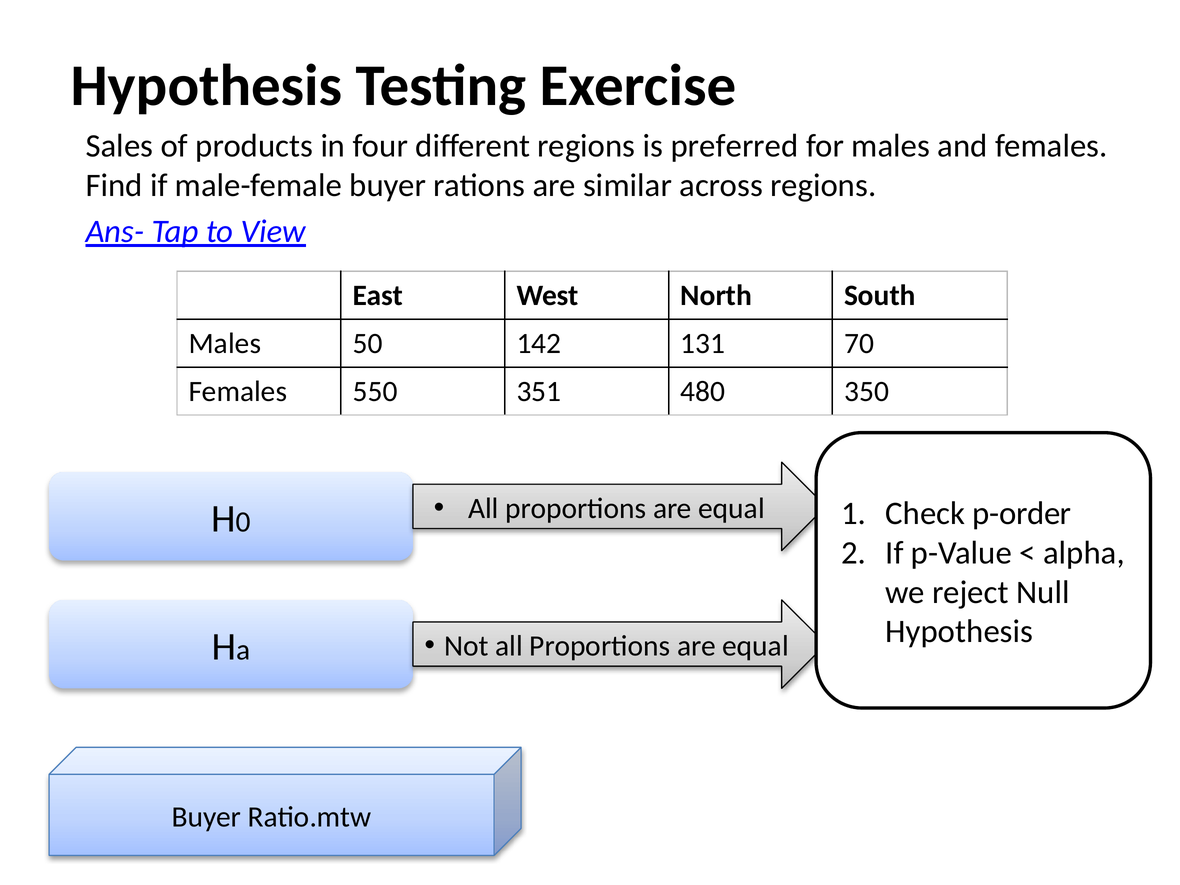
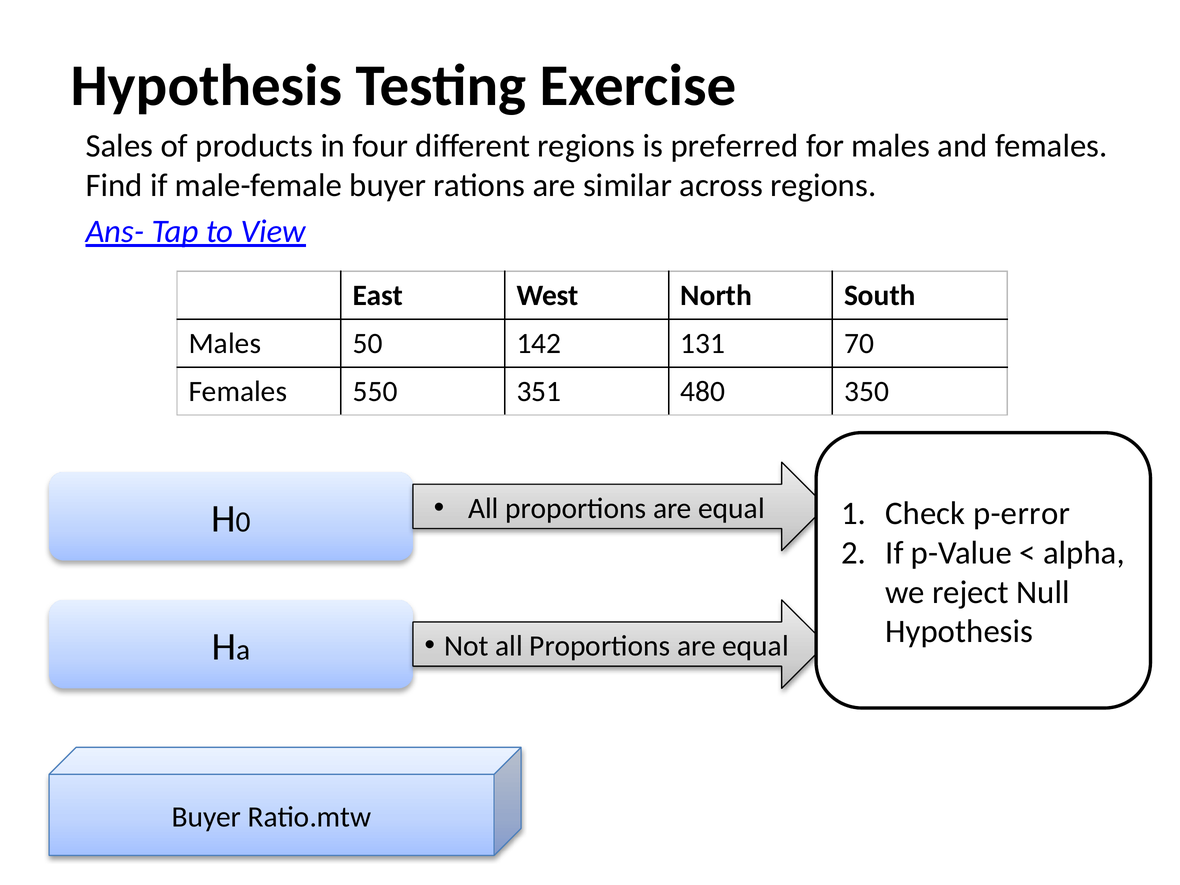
p-order: p-order -> p-error (1022, 514)
